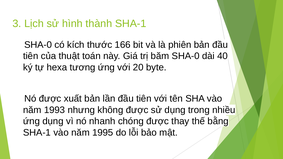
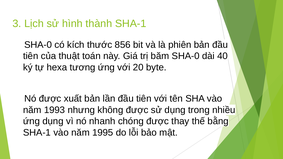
166: 166 -> 856 (123, 45)
